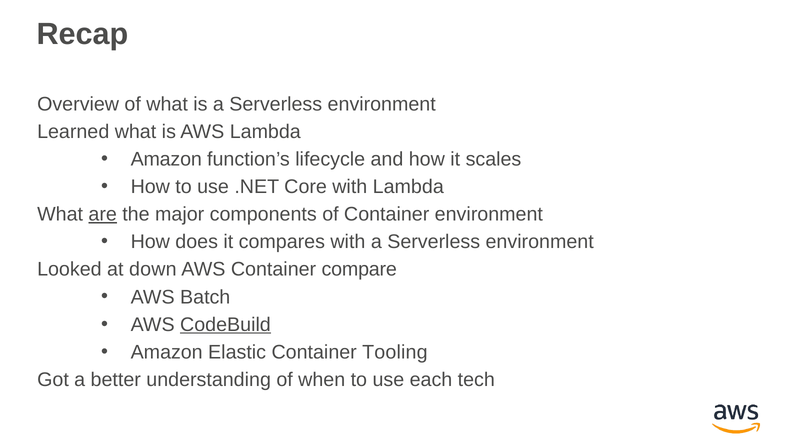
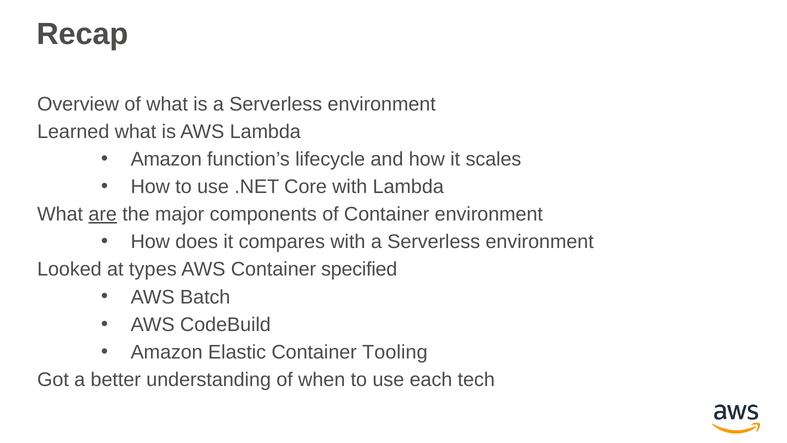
down: down -> types (153, 269)
compare: compare -> specified (359, 269)
CodeBuild underline: present -> none (225, 324)
